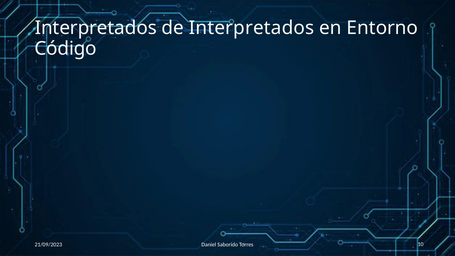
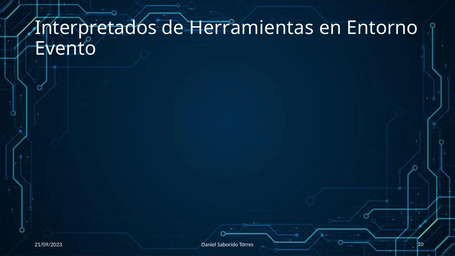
de Interpretados: Interpretados -> Herramientas (252, 28)
Código: Código -> Evento (65, 48)
